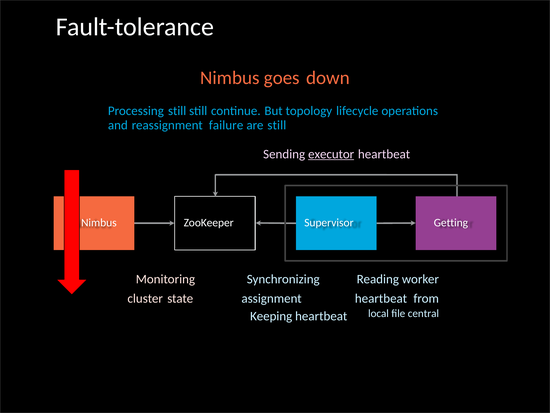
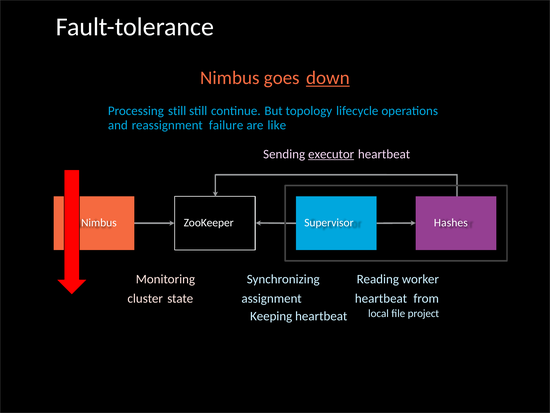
down underline: none -> present (328, 78)
are still: still -> like (277, 125)
Getting: Getting -> Hashes (451, 222)
central: central -> project (423, 313)
